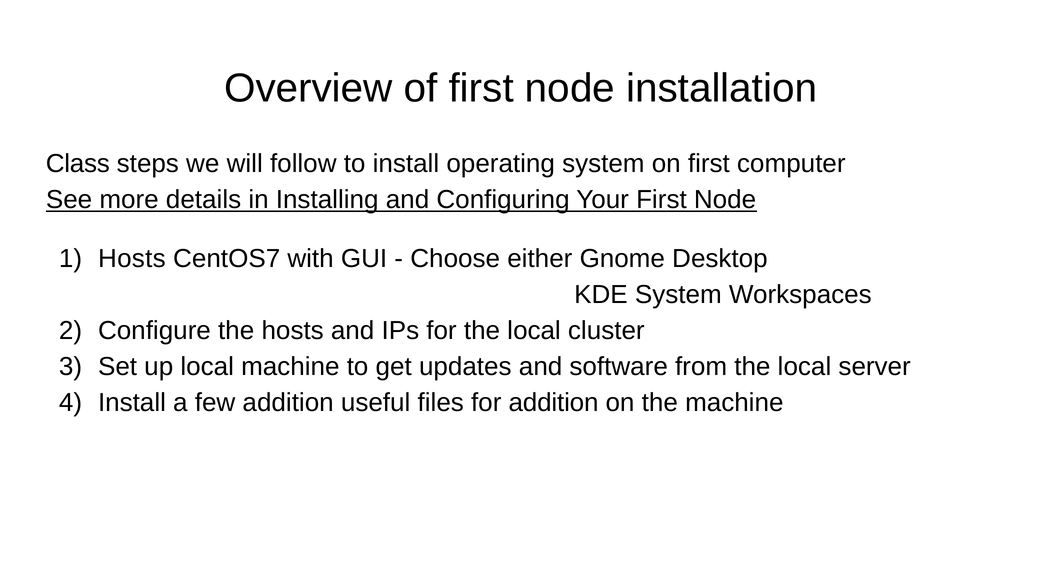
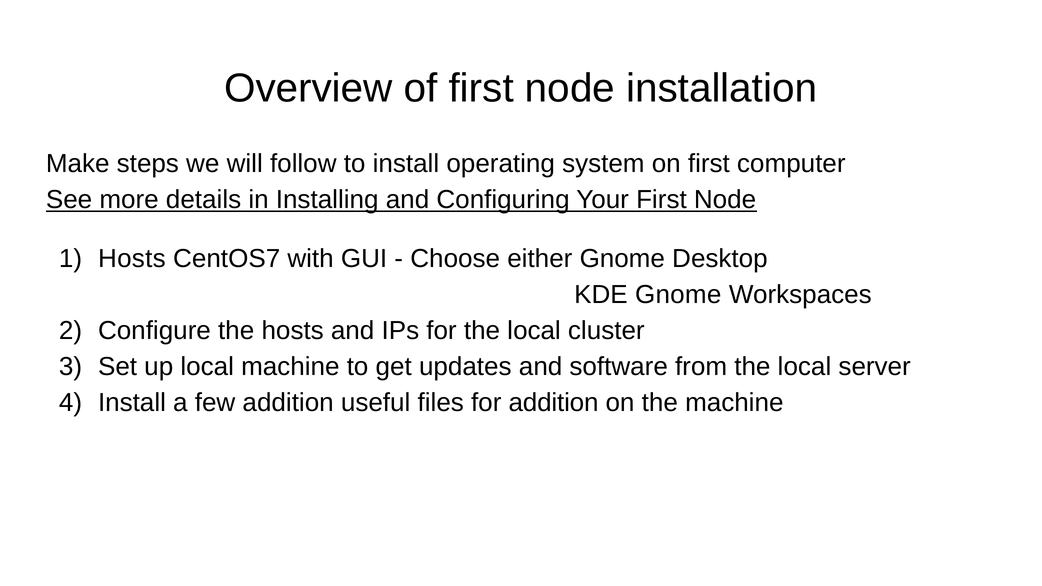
Class: Class -> Make (78, 164)
KDE System: System -> Gnome (678, 295)
